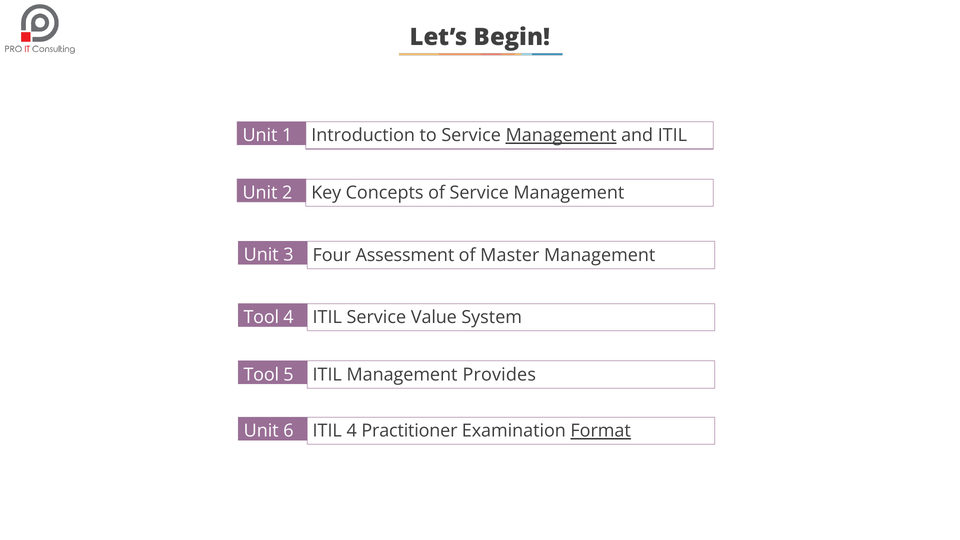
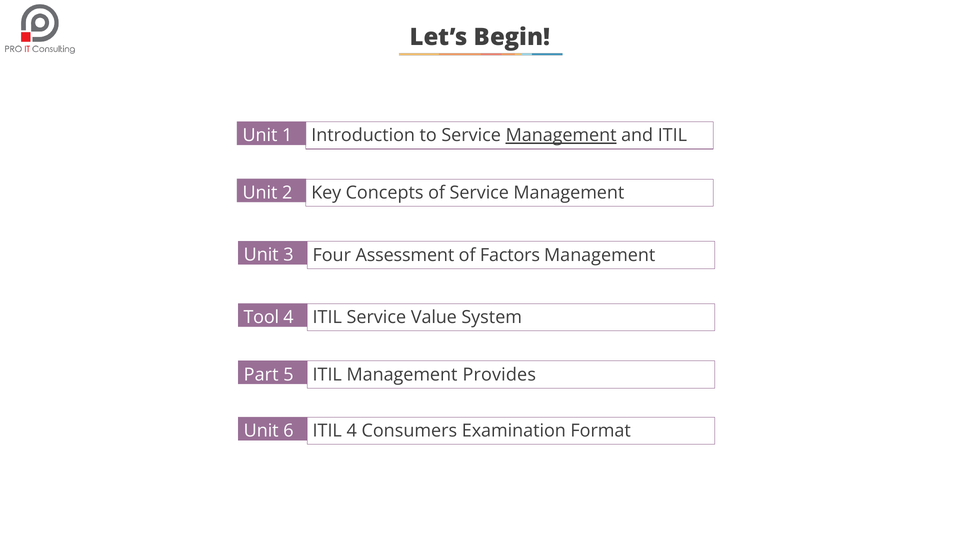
Master: Master -> Factors (510, 255)
Tool: Tool -> Part (261, 375)
Practitioner: Practitioner -> Consumers (409, 431)
Format underline: present -> none (601, 431)
